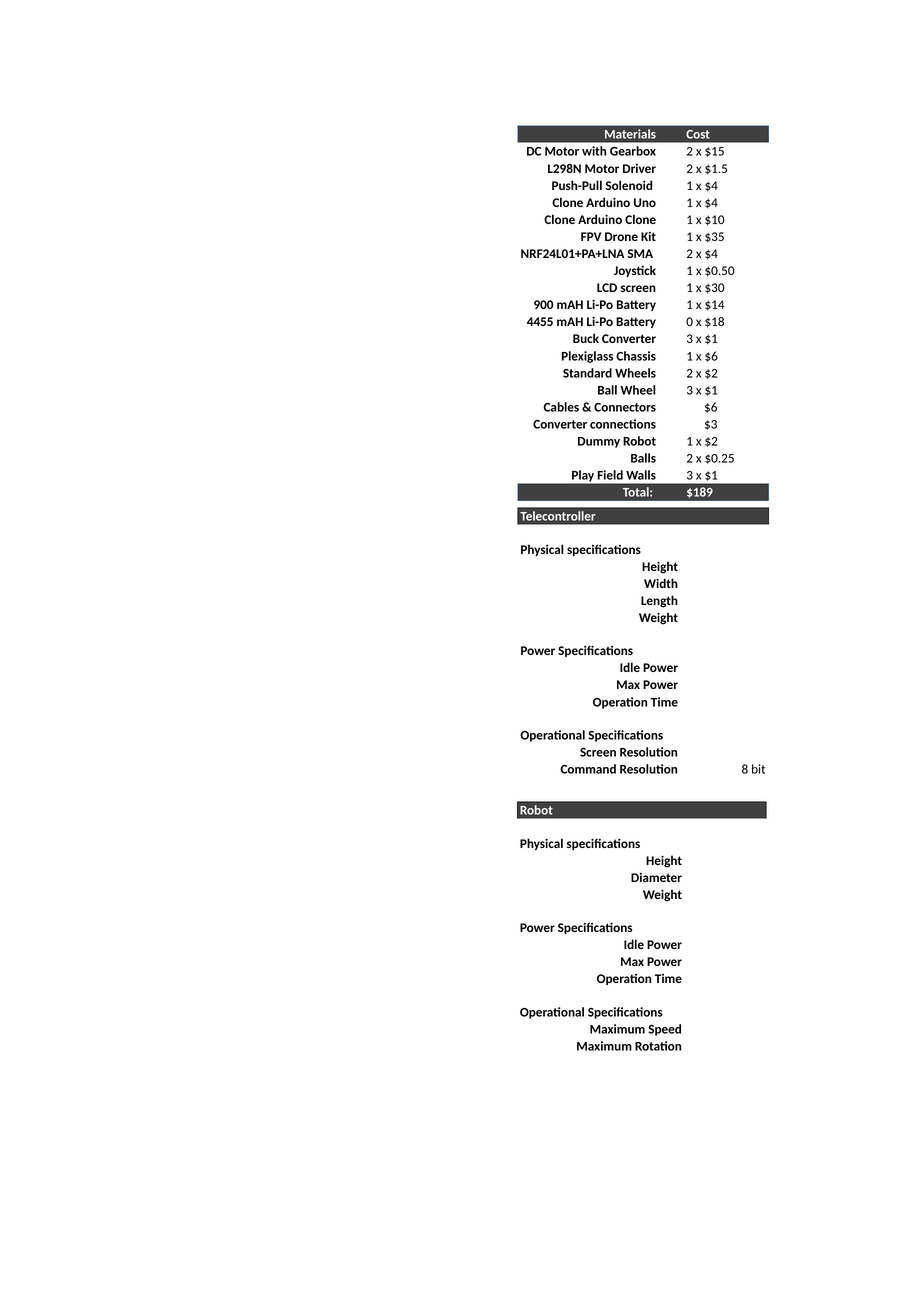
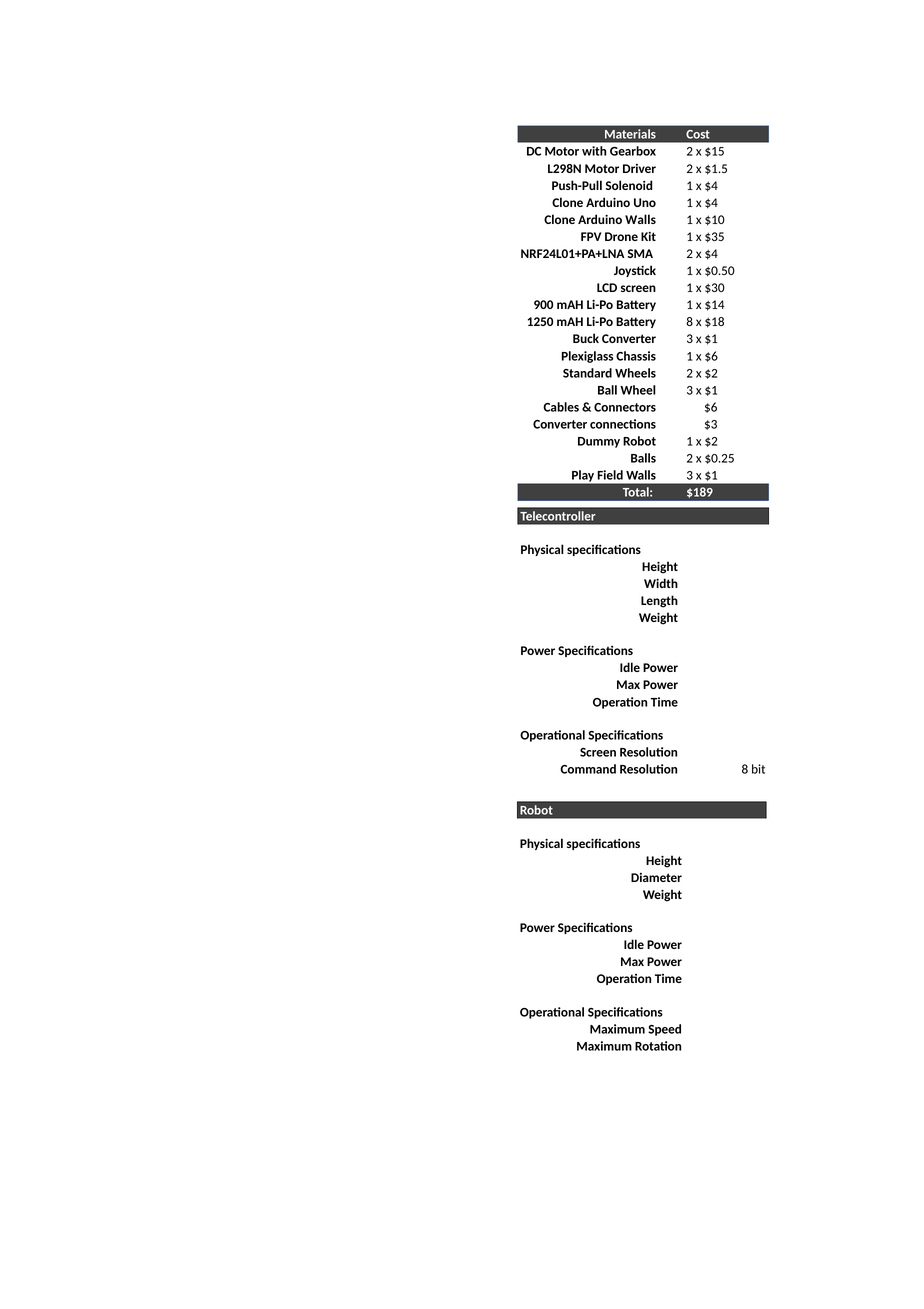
Arduino Clone: Clone -> Walls (641, 220)
4455: 4455 -> 1250 (540, 322)
Battery 0: 0 -> 8 (690, 322)
